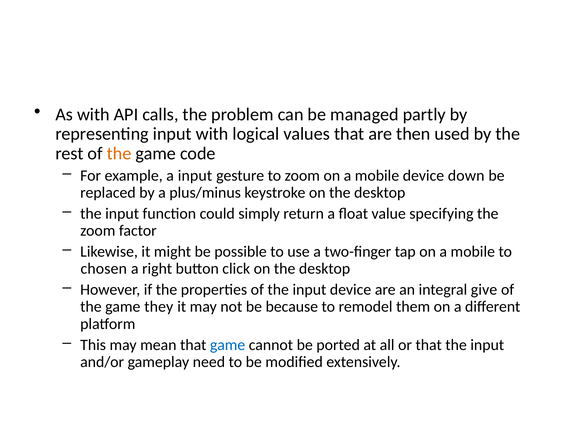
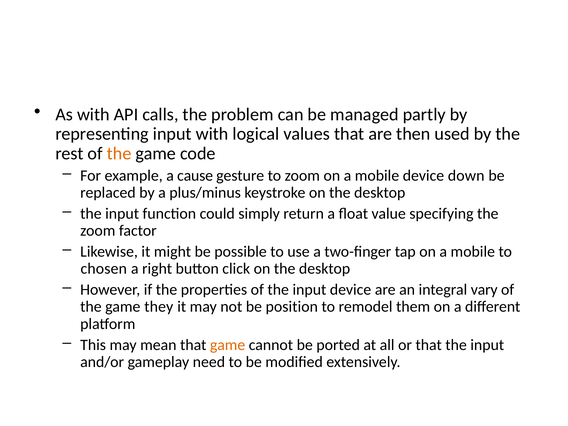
a input: input -> cause (195, 176)
give: give -> vary (484, 290)
because: because -> position (292, 307)
game colour: blue -> orange (228, 345)
